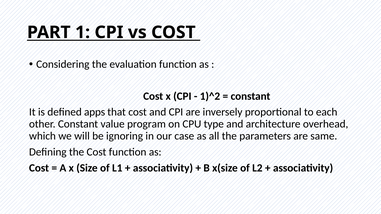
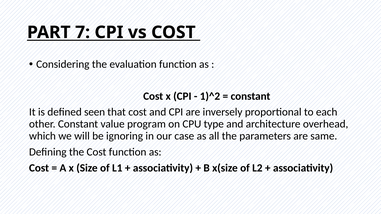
1: 1 -> 7 (83, 32)
apps: apps -> seen (95, 112)
